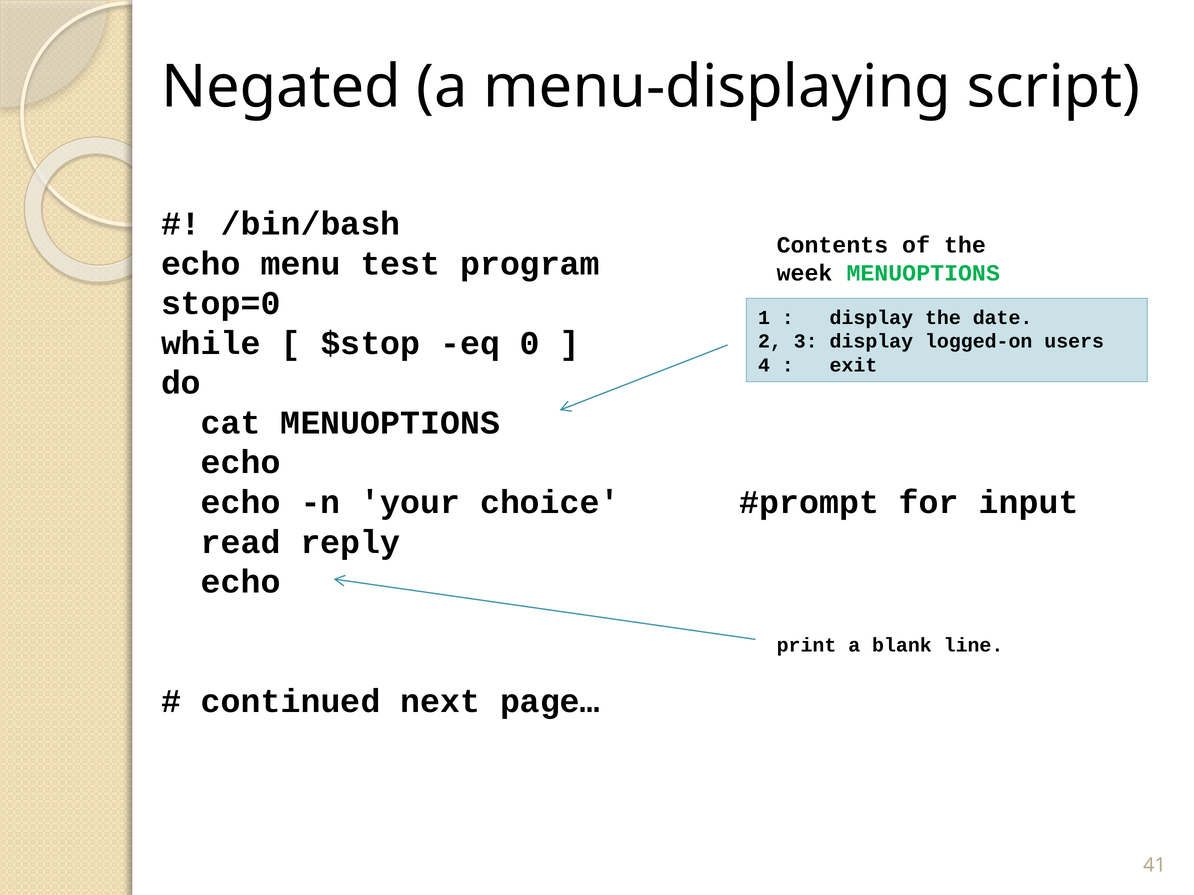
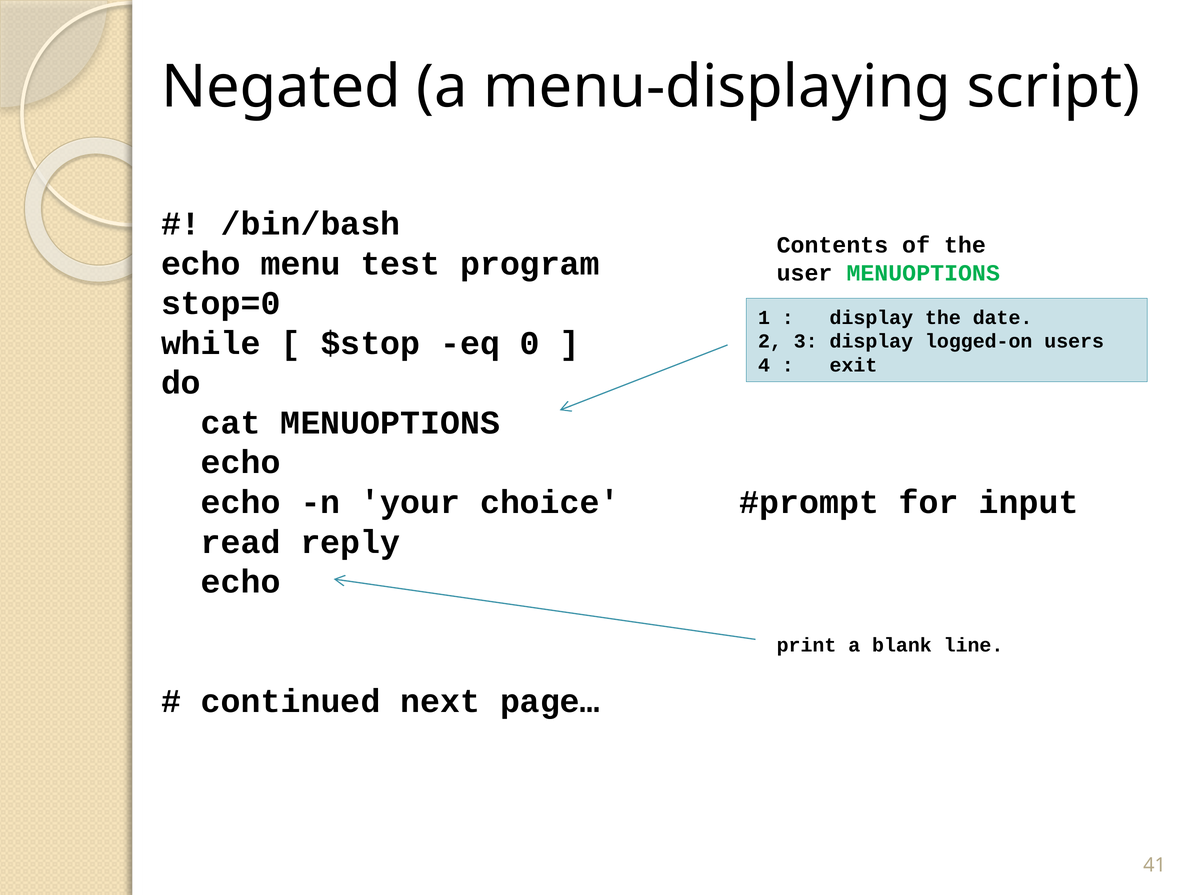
week: week -> user (805, 273)
